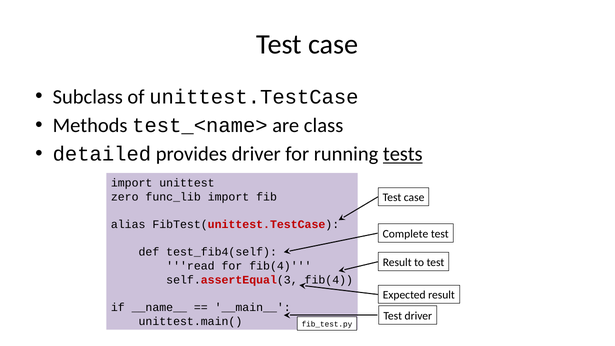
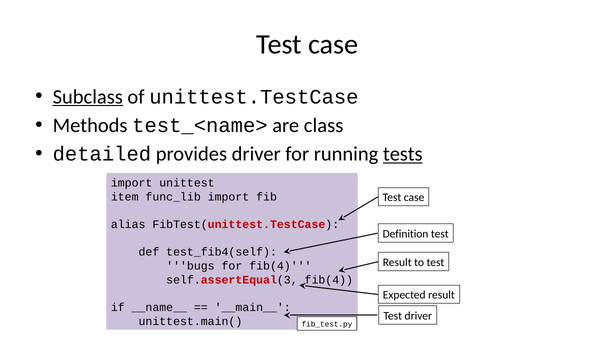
Subclass underline: none -> present (88, 97)
zero: zero -> item (125, 197)
Complete: Complete -> Definition (406, 234)
read: read -> bugs (190, 266)
